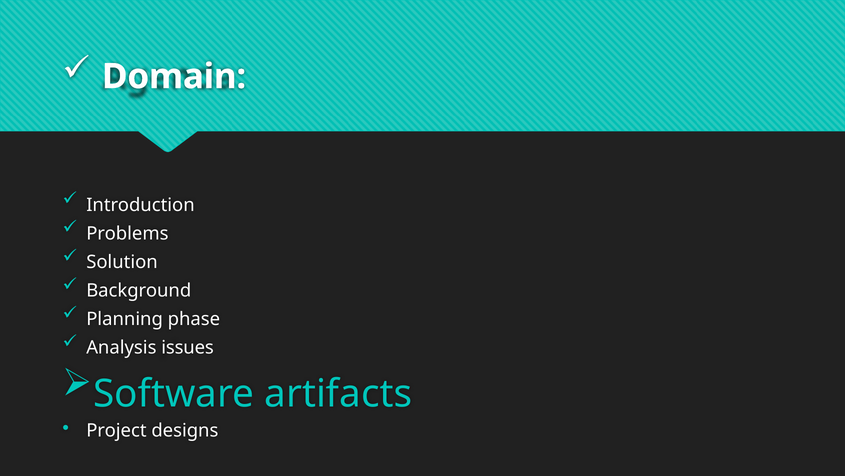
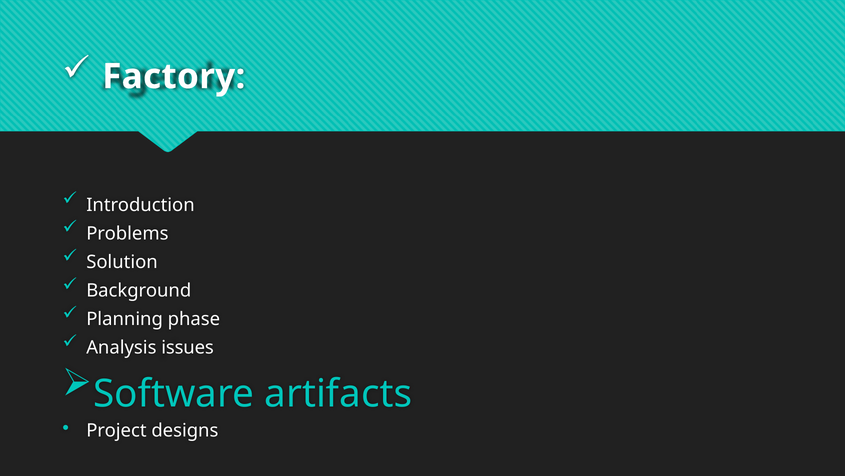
Domain: Domain -> Factory (174, 76)
